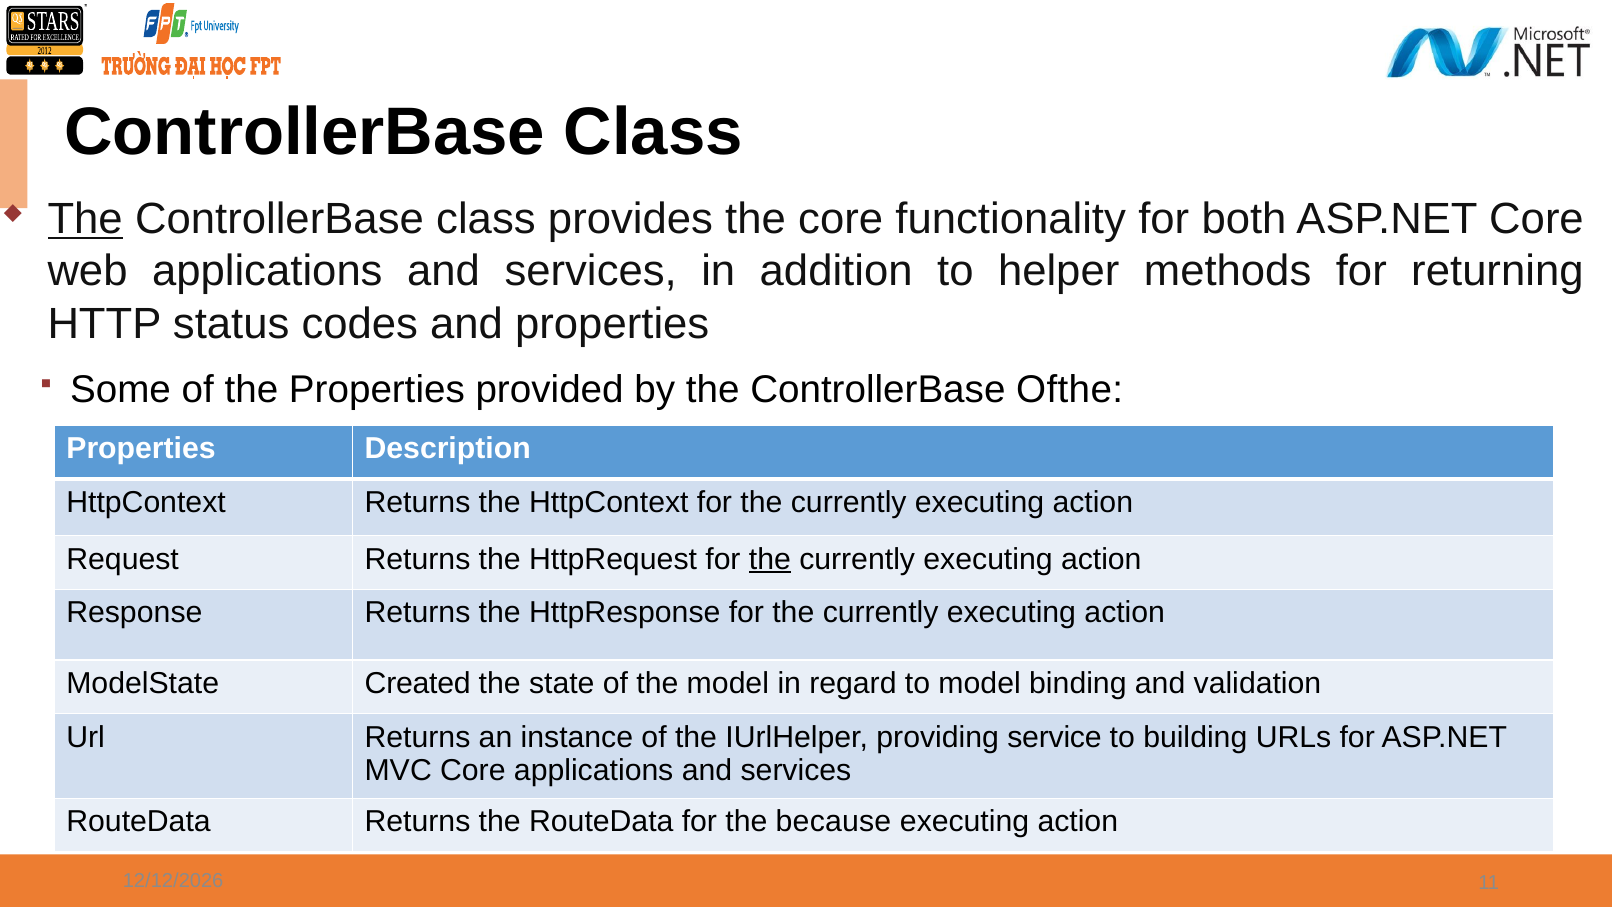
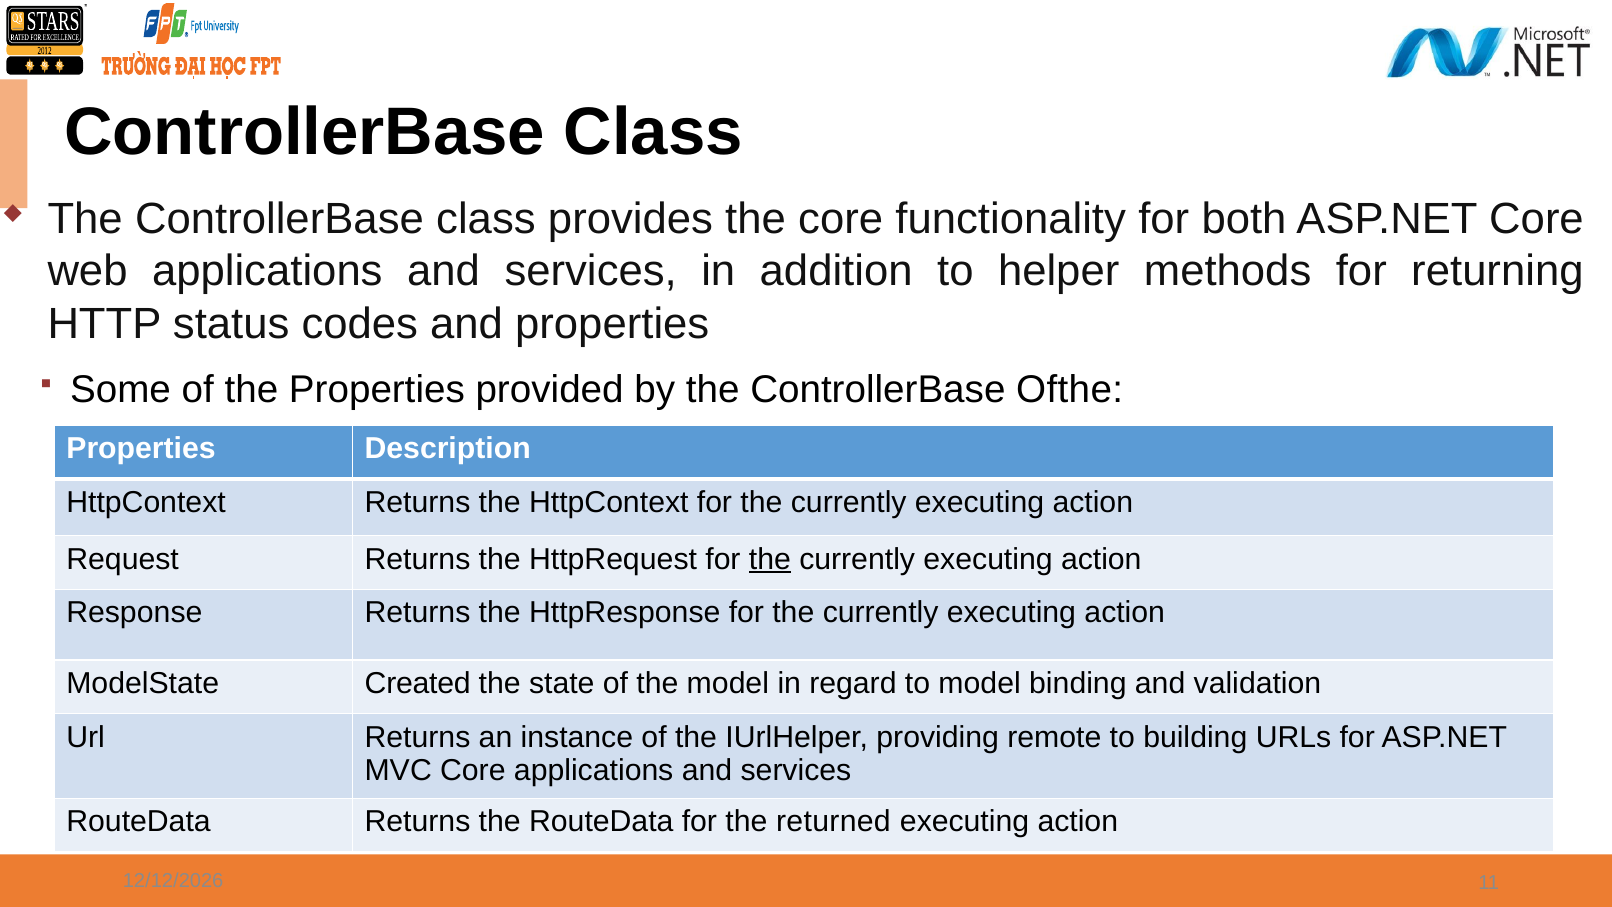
The underline: present -> none (85, 219)
service: service -> remote (1054, 737)
because: because -> returned (833, 822)
